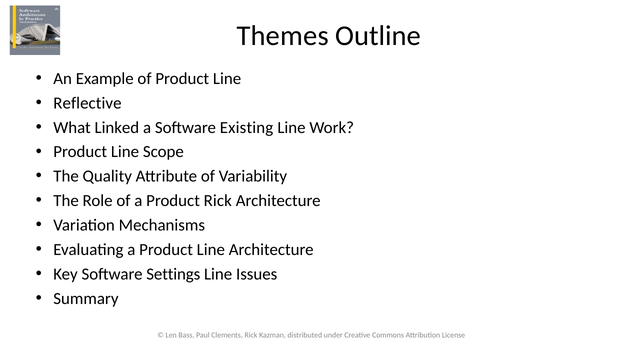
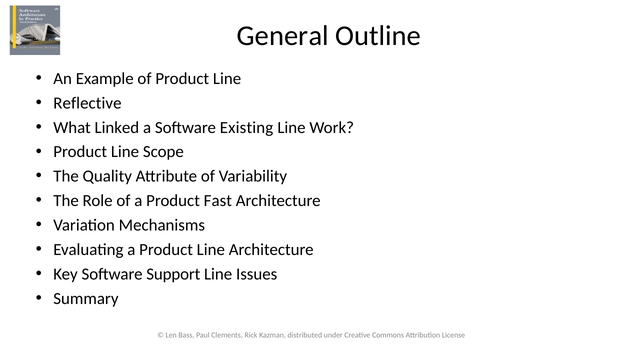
Themes: Themes -> General (283, 36)
Product Rick: Rick -> Fast (218, 200)
Settings: Settings -> Support (173, 274)
